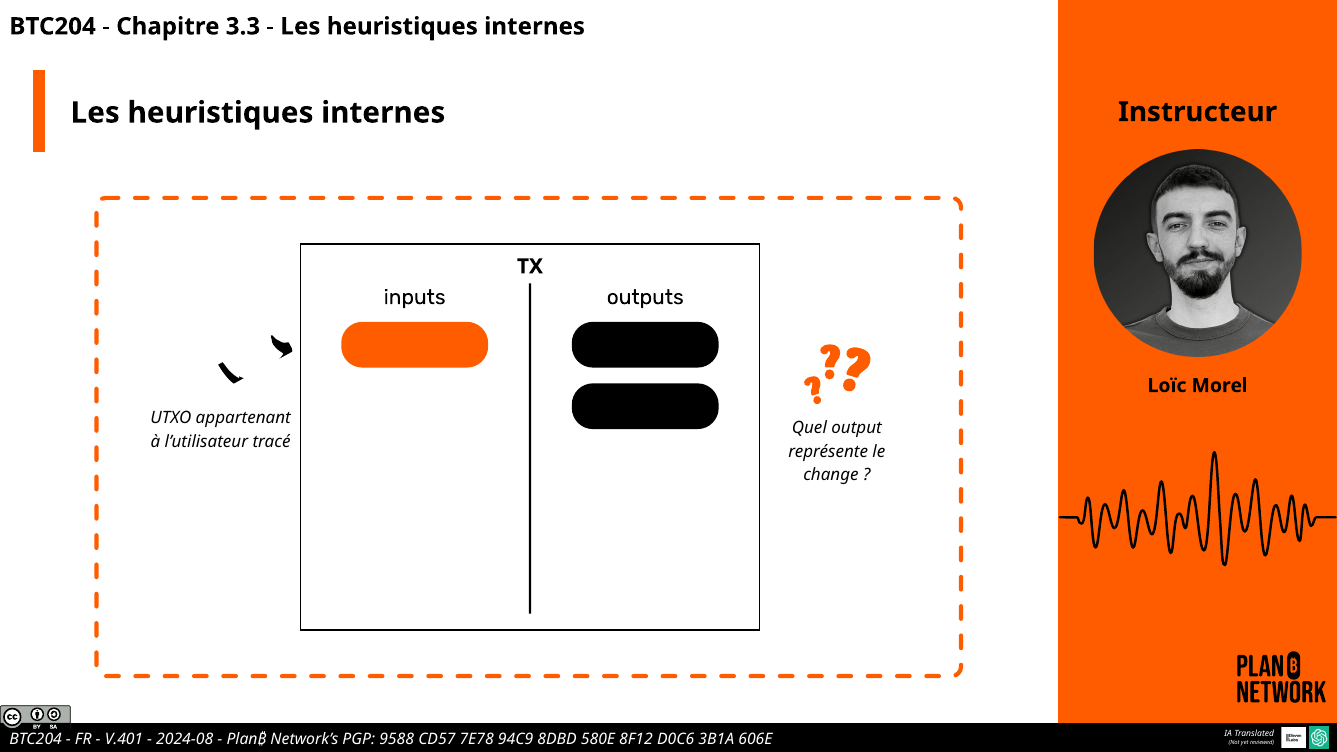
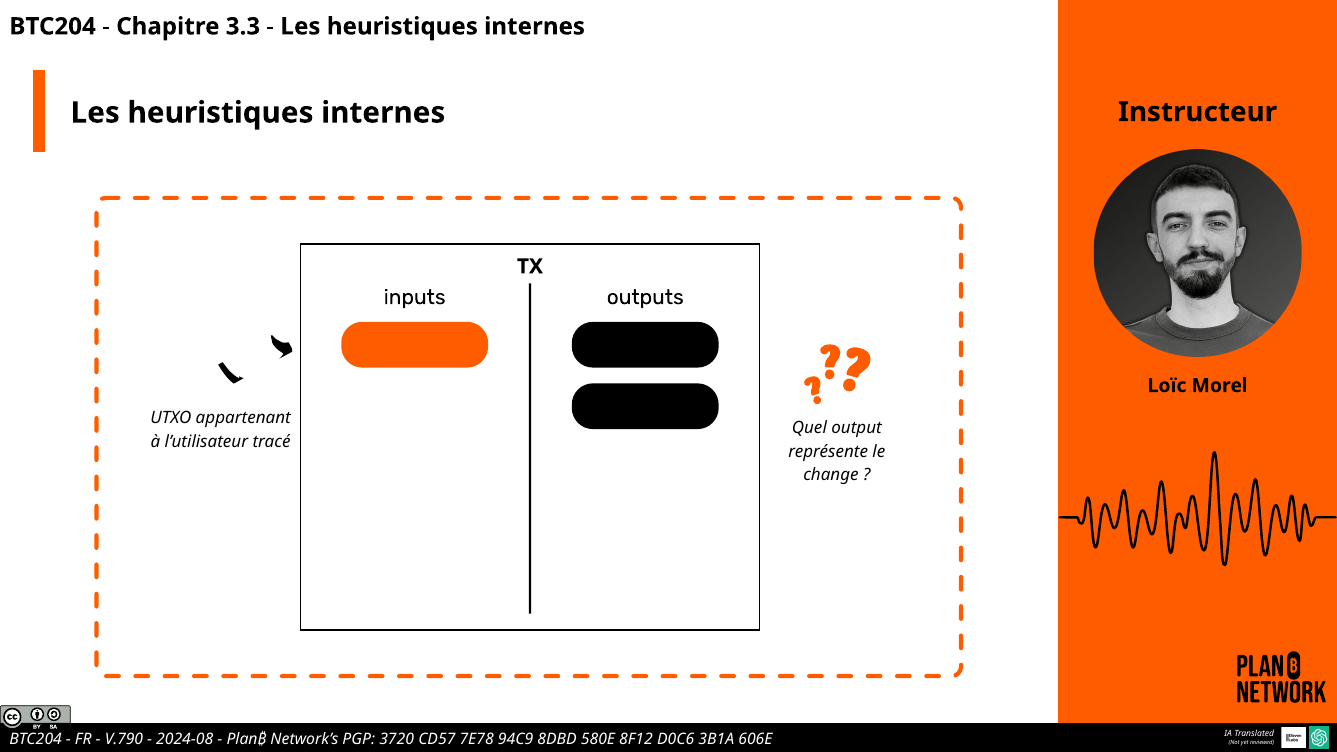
V.401: V.401 -> V.790 (124, 739)
9588: 9588 -> 3720 (397, 739)
